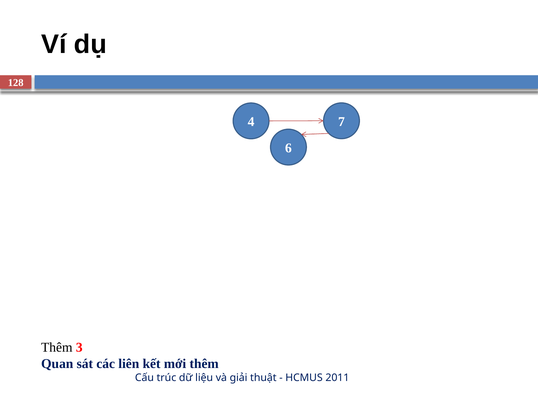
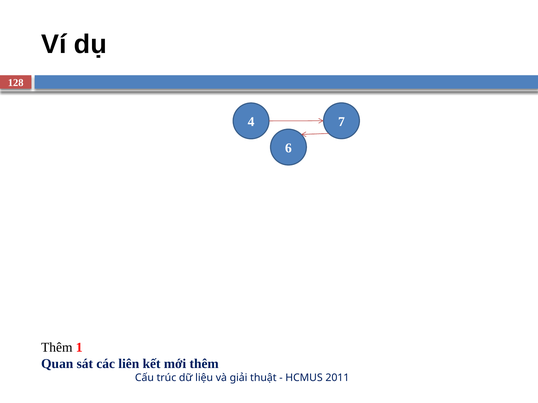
3: 3 -> 1 (79, 348)
